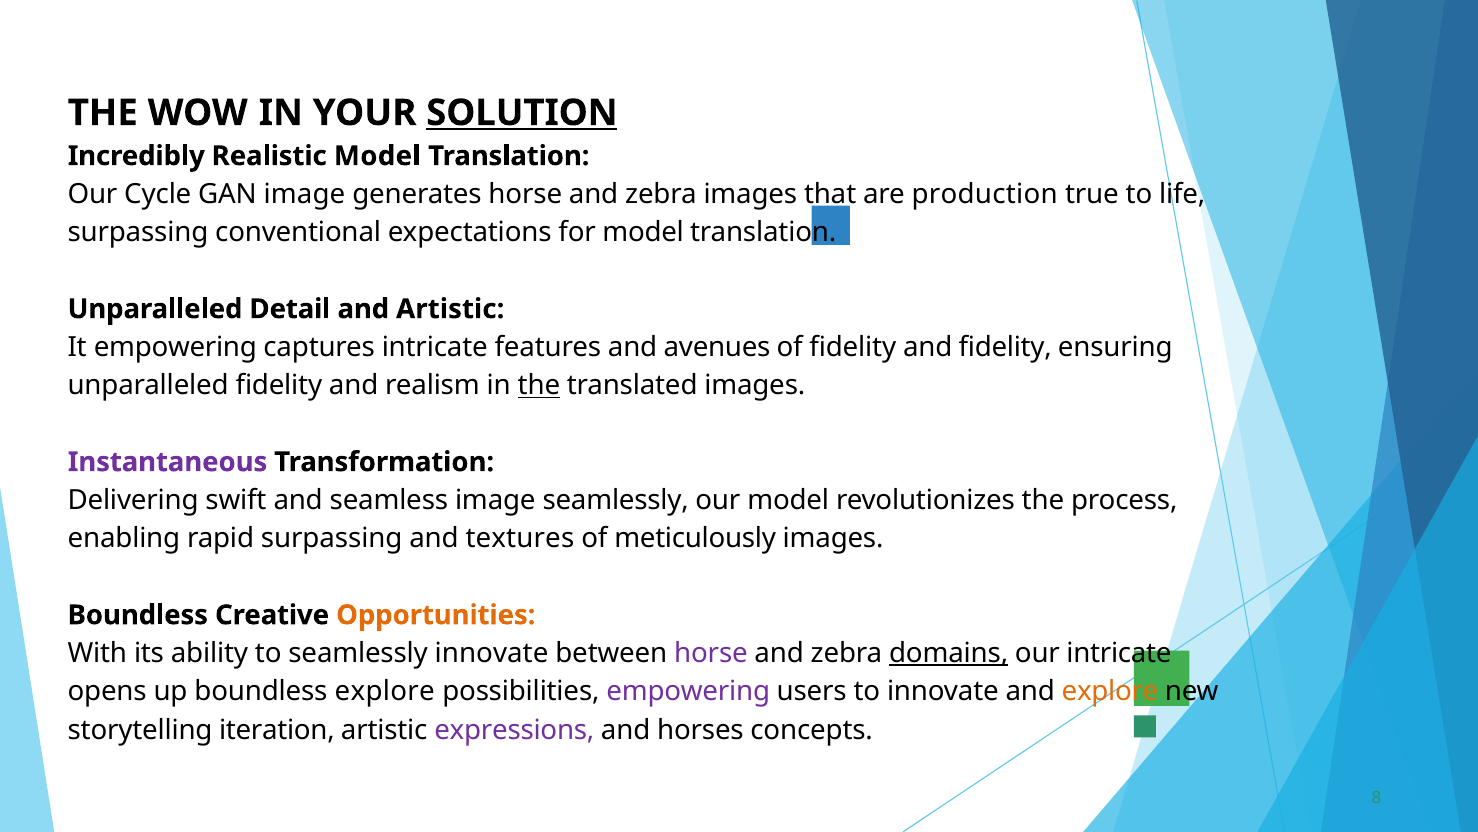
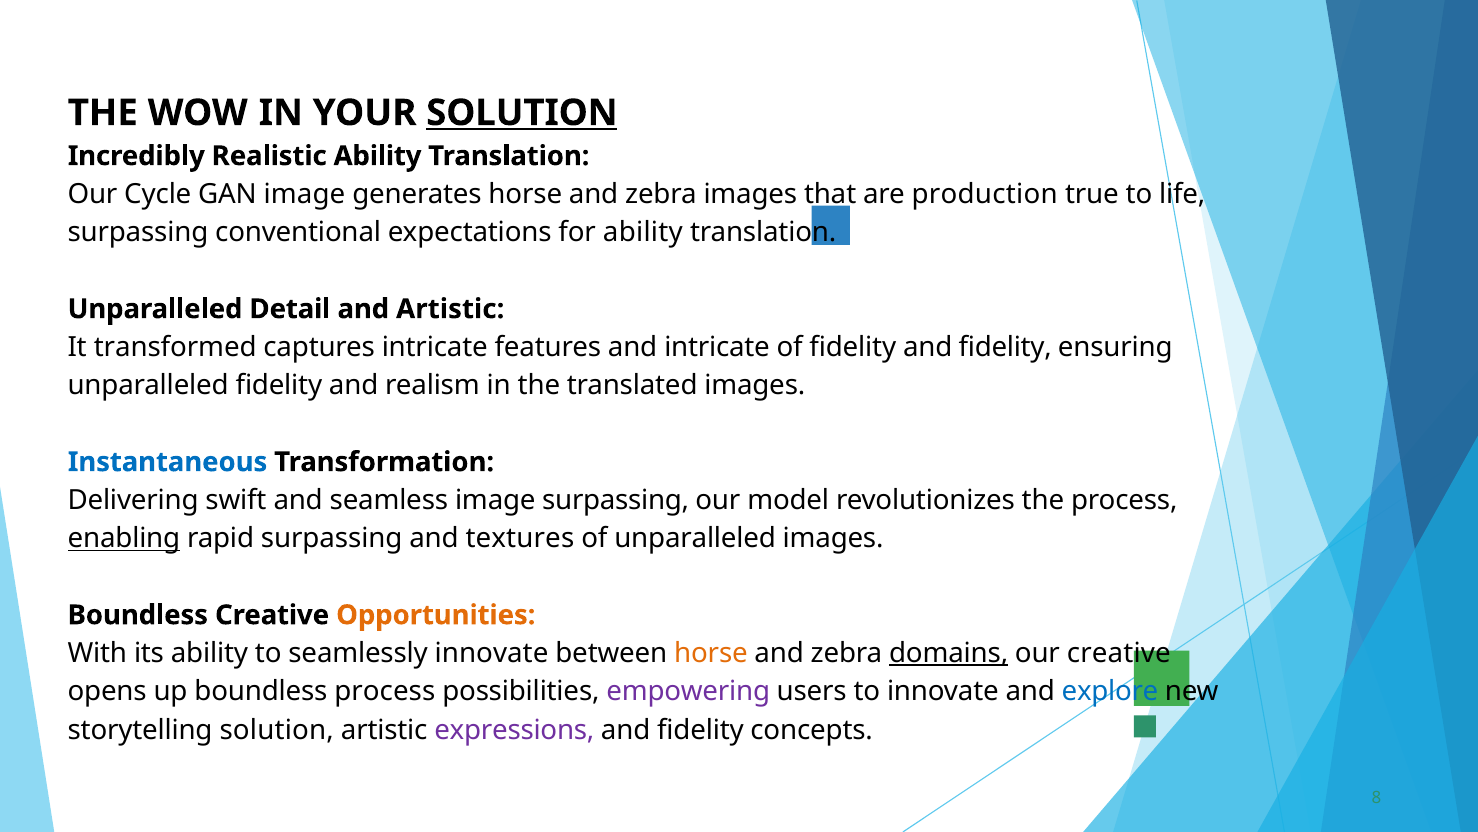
Realistic Model: Model -> Ability (377, 156)
for model: model -> ability (643, 232)
It empowering: empowering -> transformed (175, 347)
and avenues: avenues -> intricate (717, 347)
the underline: present -> none (539, 385)
Instantaneous colour: purple -> blue (167, 462)
image seamlessly: seamlessly -> surpassing (616, 500)
enabling underline: none -> present (124, 538)
of meticulously: meticulously -> unparalleled (695, 538)
horse colour: purple -> orange (711, 653)
our intricate: intricate -> creative (1119, 653)
boundless explore: explore -> process (385, 691)
explore colour: orange -> blue (1110, 691)
storytelling iteration: iteration -> solution (277, 729)
horses: horses -> fidelity (700, 729)
